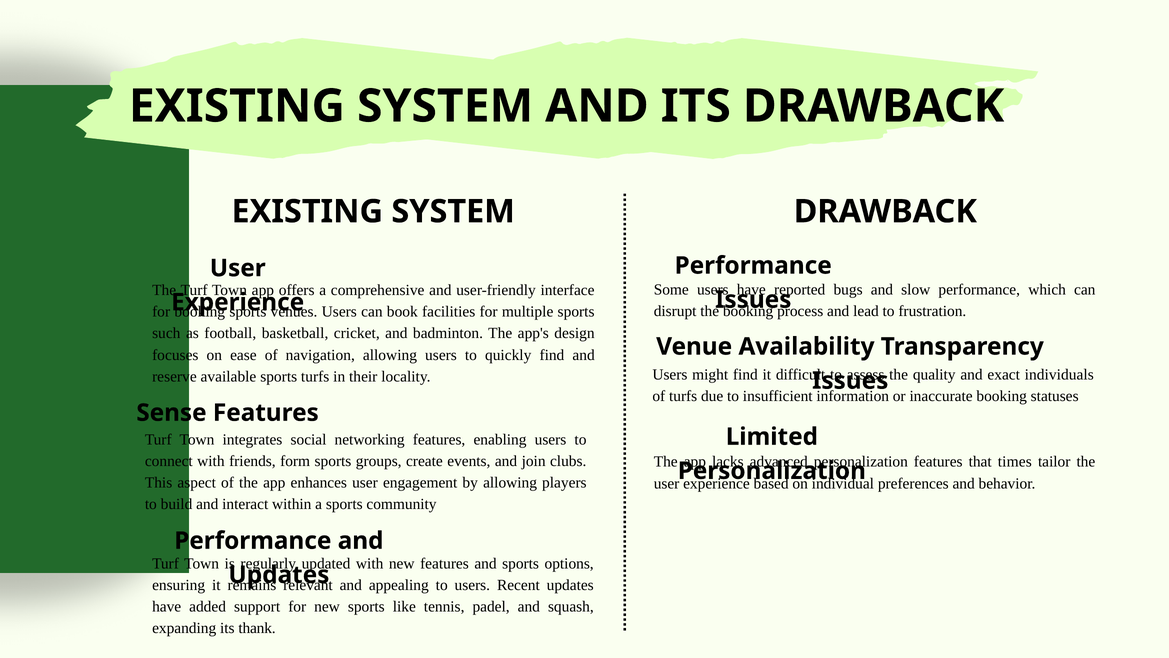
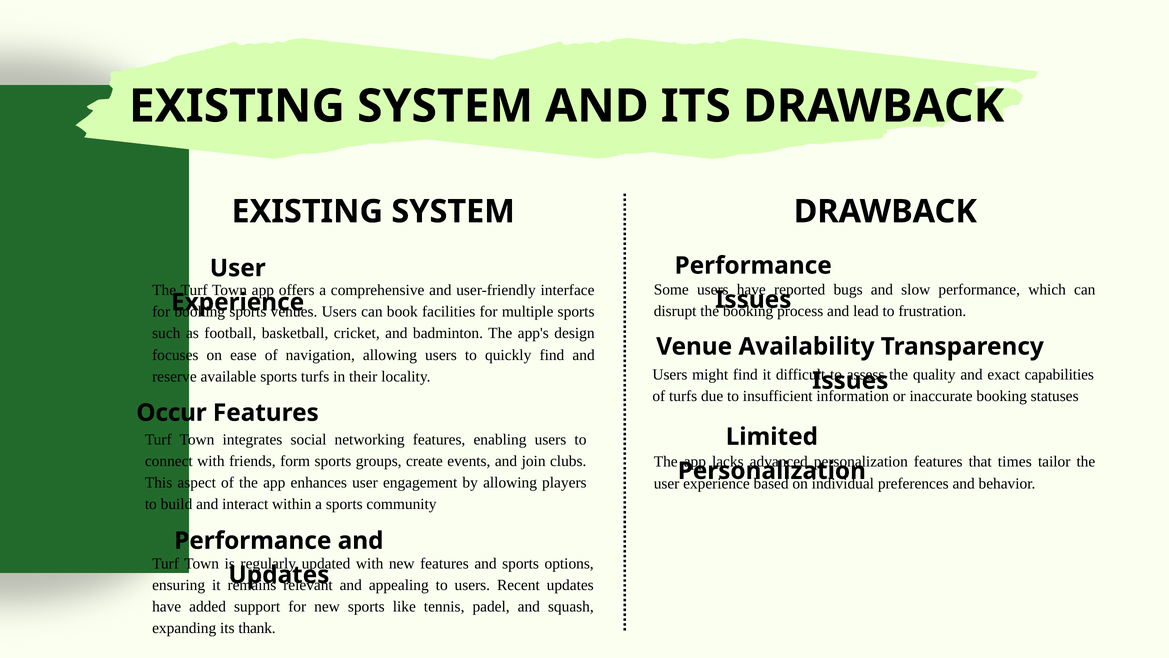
individuals: individuals -> capabilities (1059, 375)
Sense: Sense -> Occur (171, 413)
